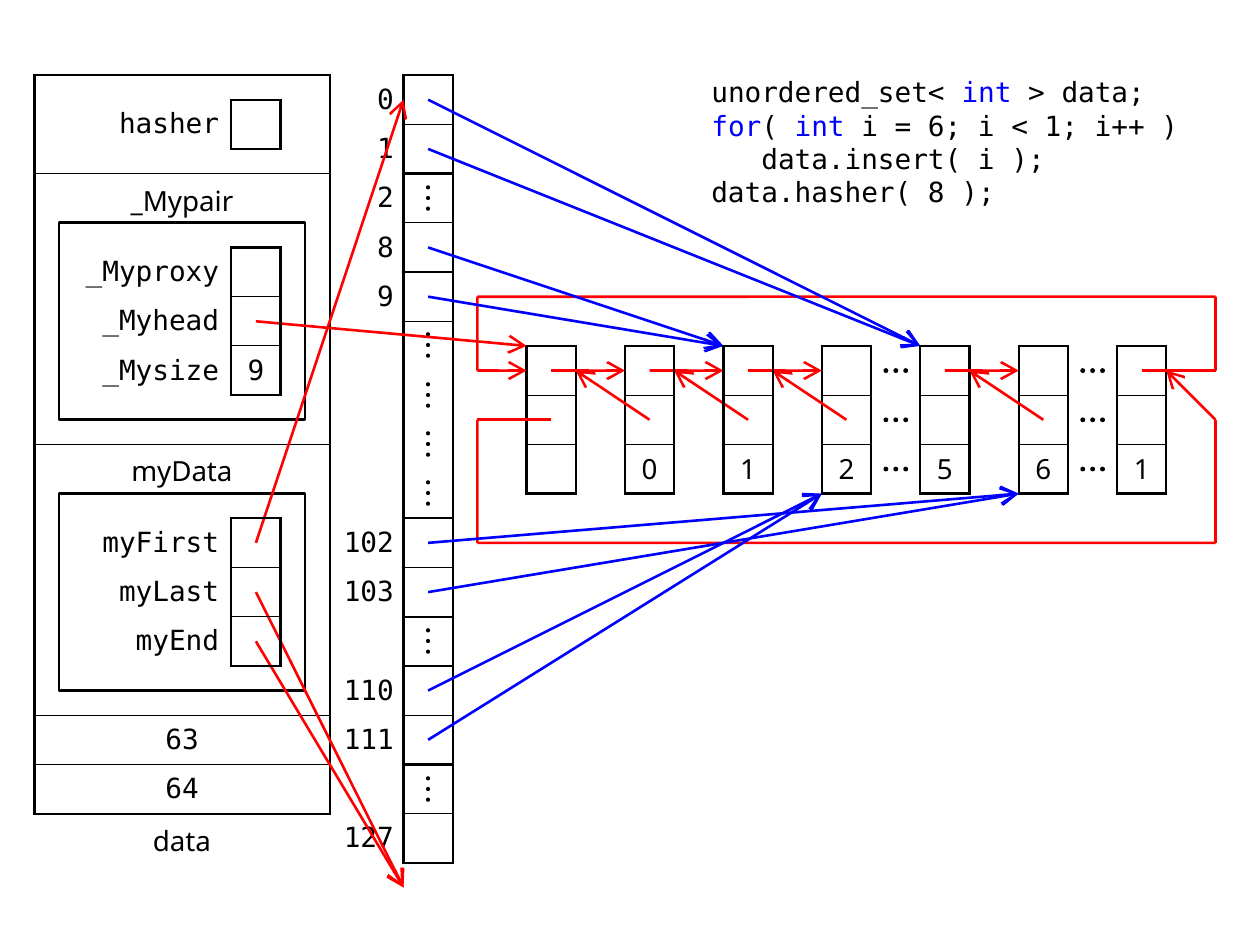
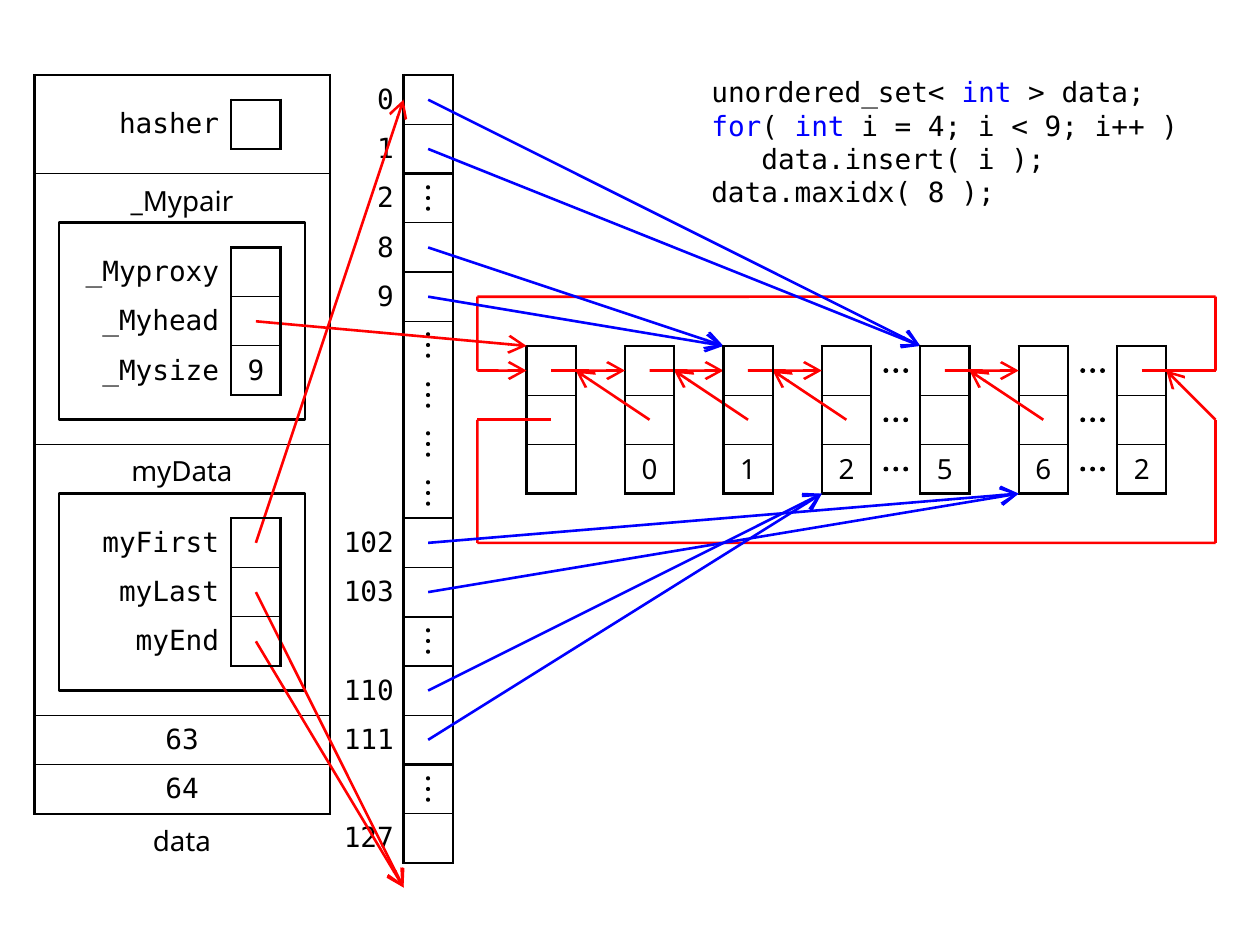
6: 6 -> 4 (945, 127)
1: 1 -> 9 (1061, 127)
data.hasher(: data.hasher( -> data.maxidx( (811, 194)
2 1: 1 -> 2 (1142, 470)
